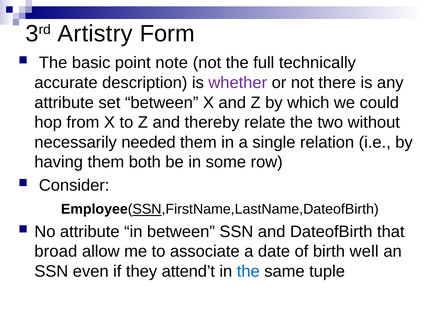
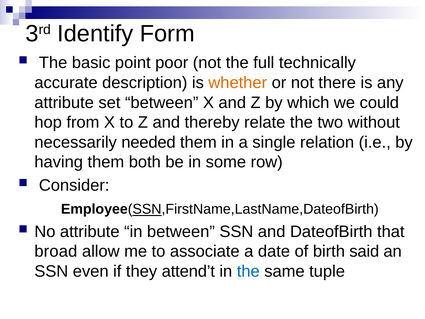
Artistry: Artistry -> Identify (95, 34)
note: note -> poor (172, 63)
whether colour: purple -> orange (238, 83)
well: well -> said (364, 251)
